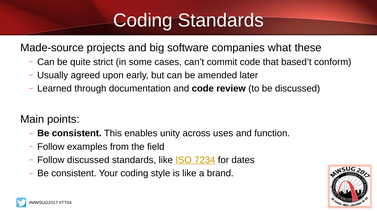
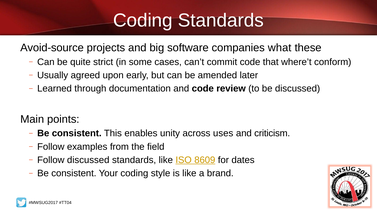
Made-source: Made-source -> Avoid-source (52, 48)
based’t: based’t -> where’t (296, 62)
function: function -> criticism (272, 133)
7234: 7234 -> 8609 (205, 160)
